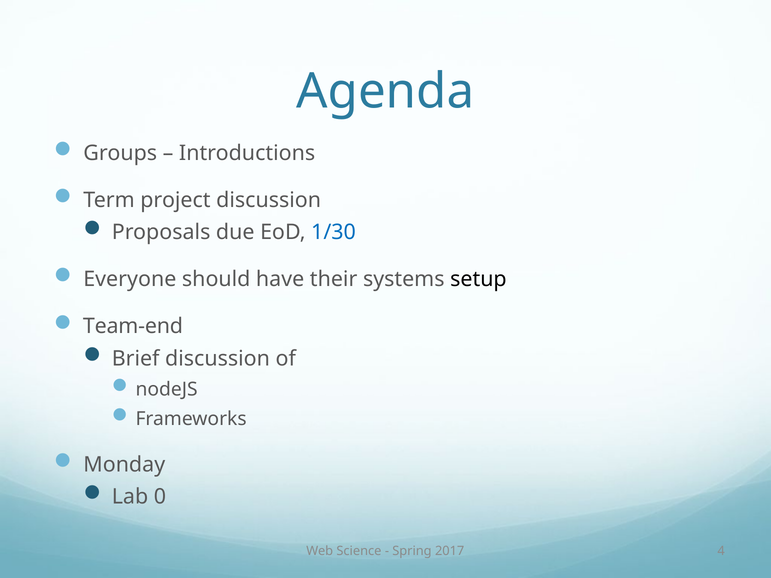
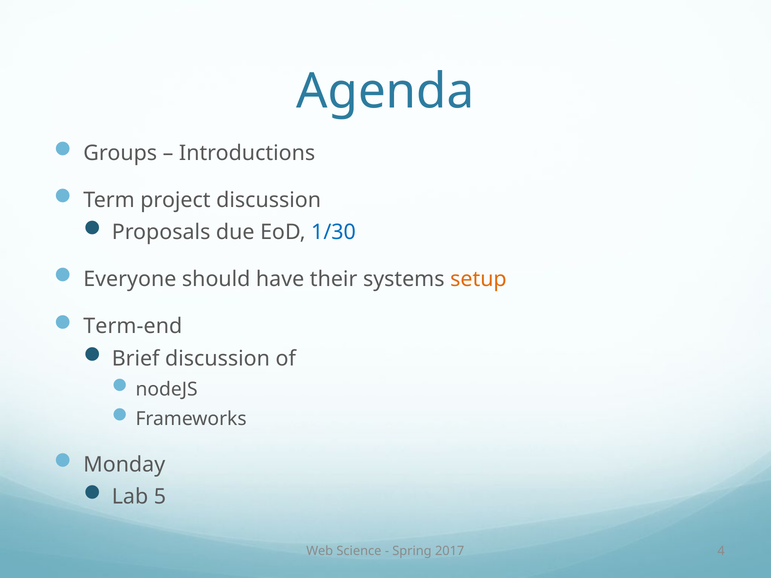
setup colour: black -> orange (478, 279)
Team-end: Team-end -> Term-end (133, 326)
0: 0 -> 5 (160, 497)
